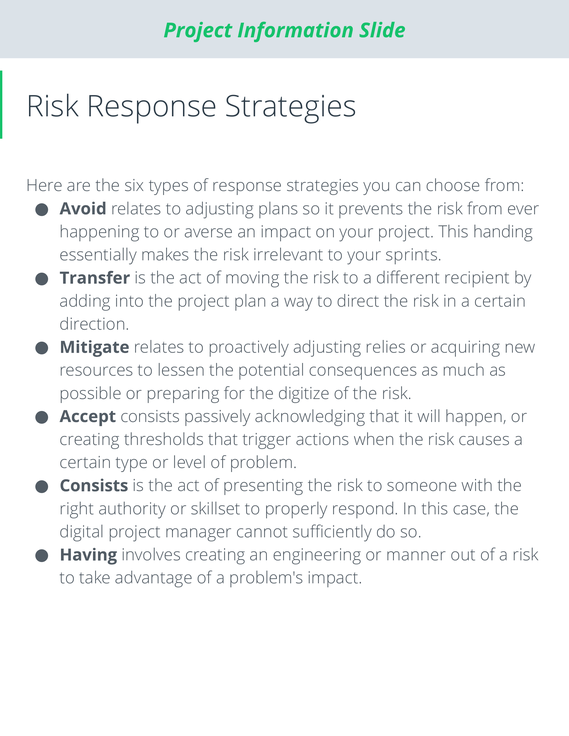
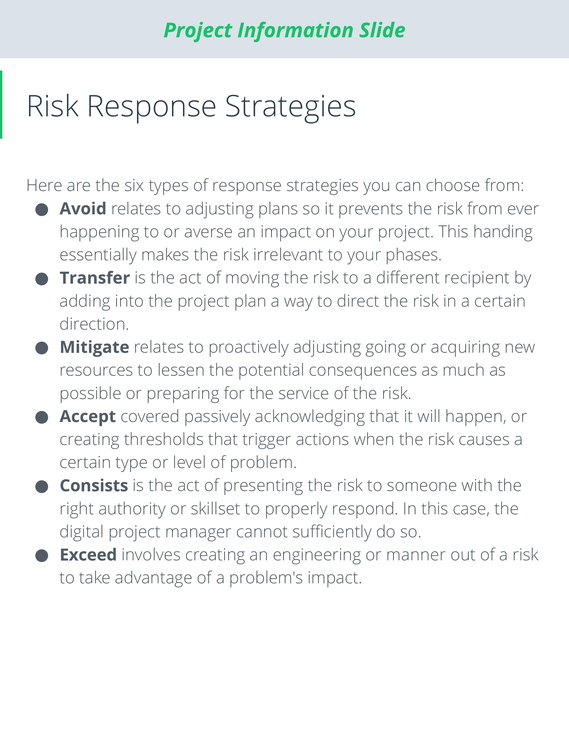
sprints: sprints -> phases (414, 255)
relies: relies -> going (386, 348)
digitize: digitize -> service (304, 394)
Accept consists: consists -> covered (150, 417)
Having: Having -> Exceed (88, 555)
